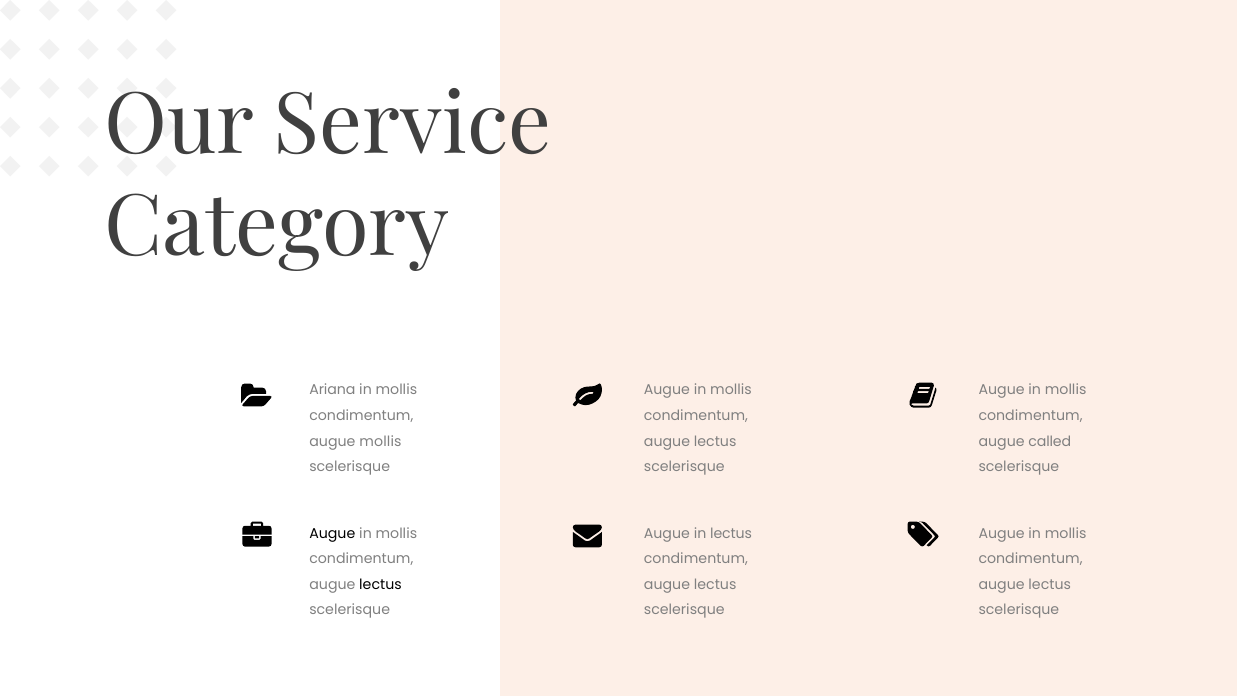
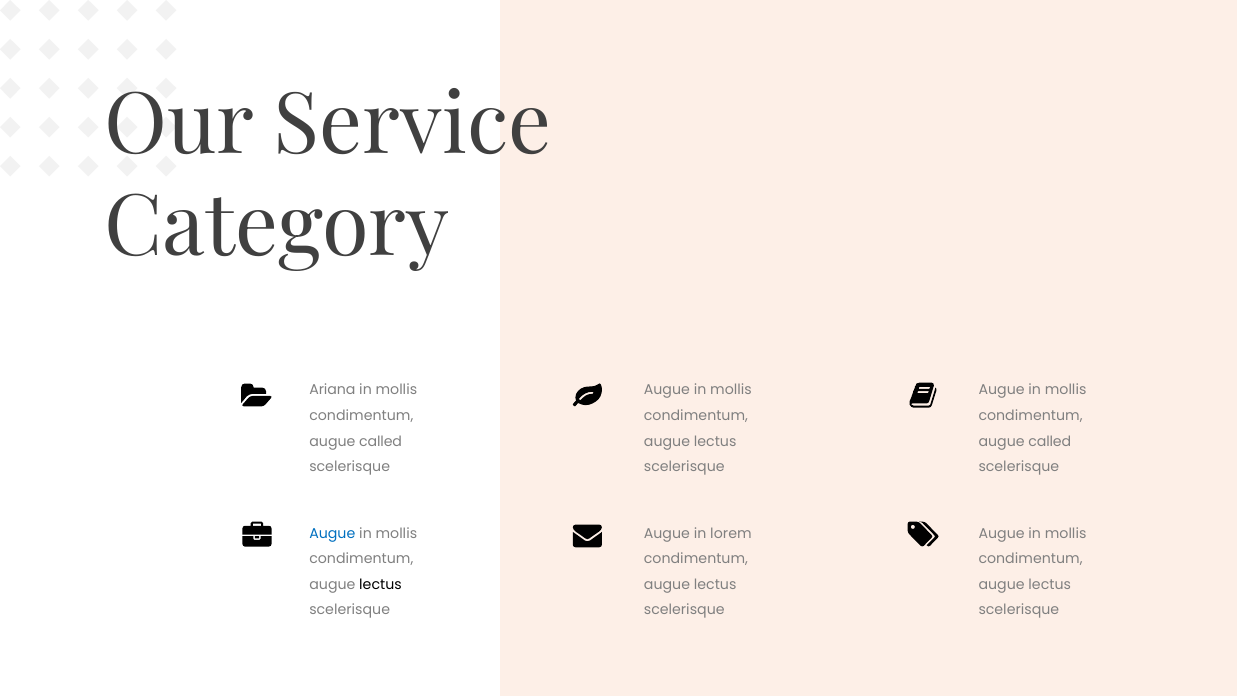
mollis: mollis -> called (381, 441)
Augue colour: black -> blue (332, 533)
in lectus: lectus -> lorem (731, 533)
